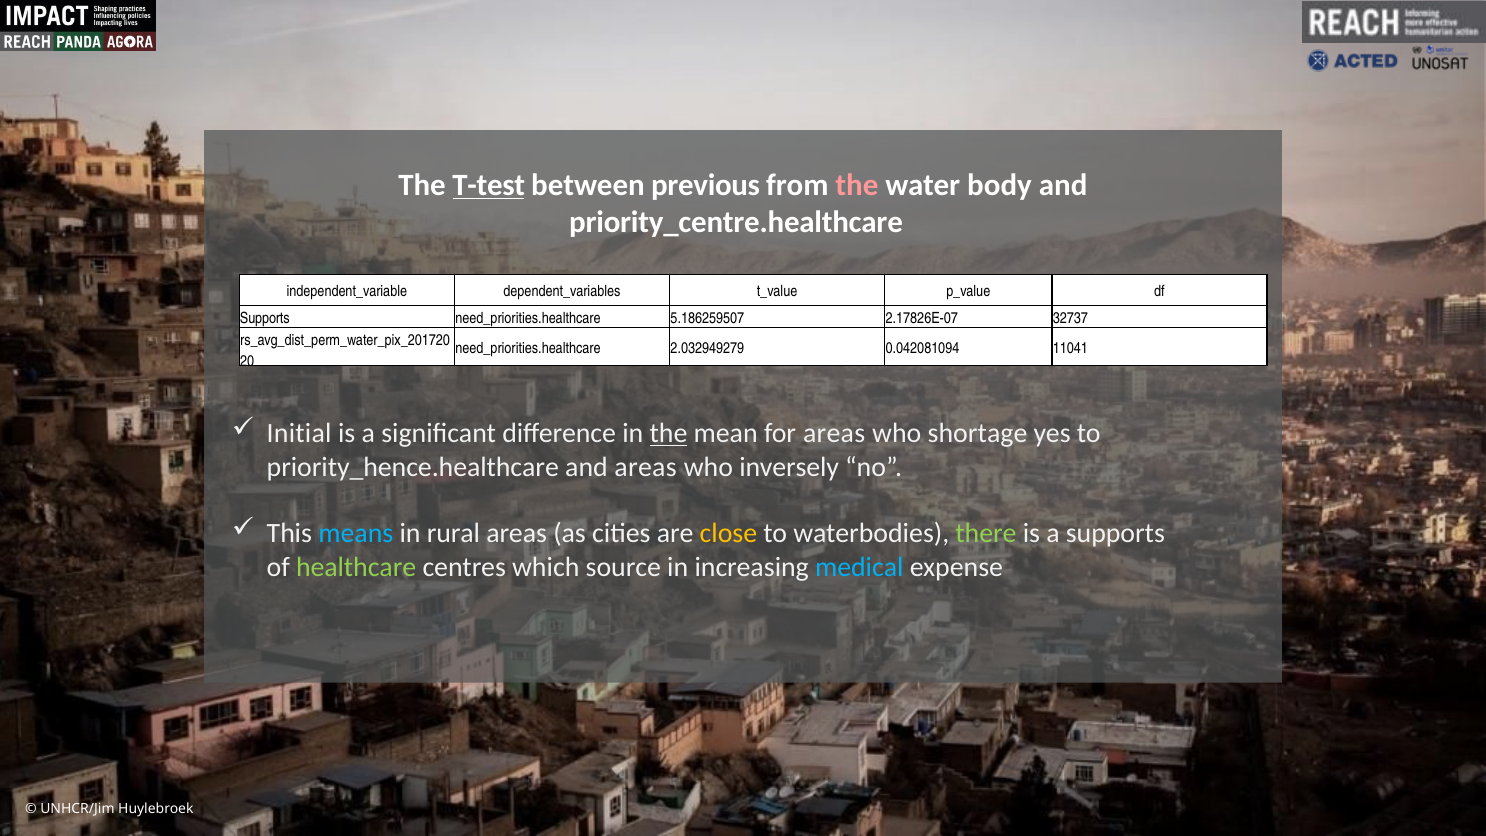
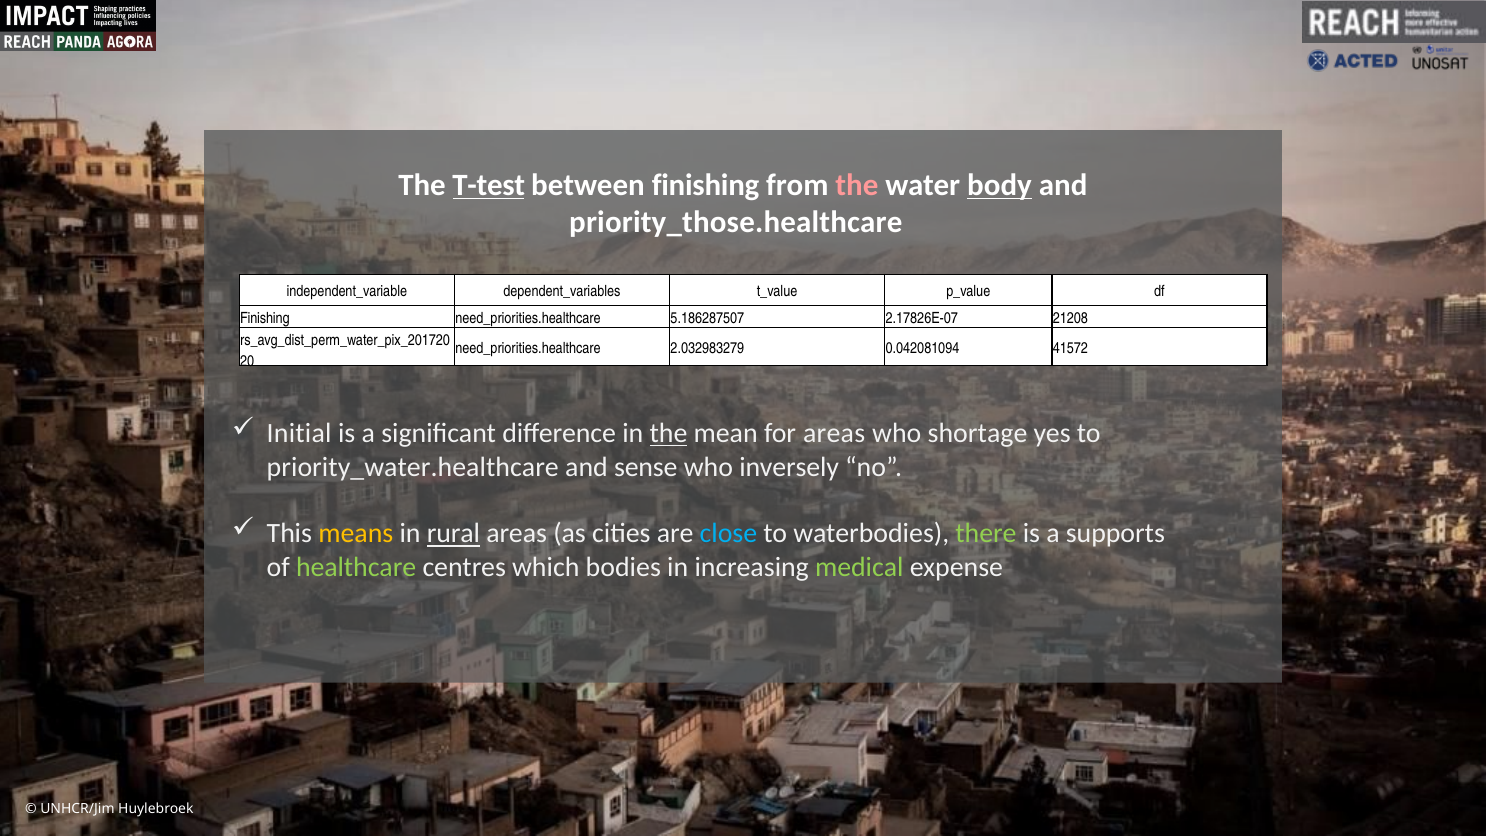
between previous: previous -> finishing (706, 185)
body underline: none -> present (1000, 185)
priority_centre.healthcare: priority_centre.healthcare -> priority_those.healthcare (736, 222)
Supports: Supports -> Finishing (265, 318)
5.186259507: 5.186259507 -> 5.186287507 (707, 318)
32737: 32737 -> 21208 (1070, 318)
2.032949279: 2.032949279 -> 2.032983279 (707, 348)
11041: 11041 -> 41572 (1070, 348)
priority_hence.healthcare: priority_hence.healthcare -> priority_water.healthcare (413, 467)
and areas: areas -> sense (646, 467)
means colour: light blue -> yellow (356, 534)
rural underline: none -> present (453, 534)
close colour: yellow -> light blue (728, 534)
source: source -> bodies (623, 567)
medical colour: light blue -> light green (859, 567)
